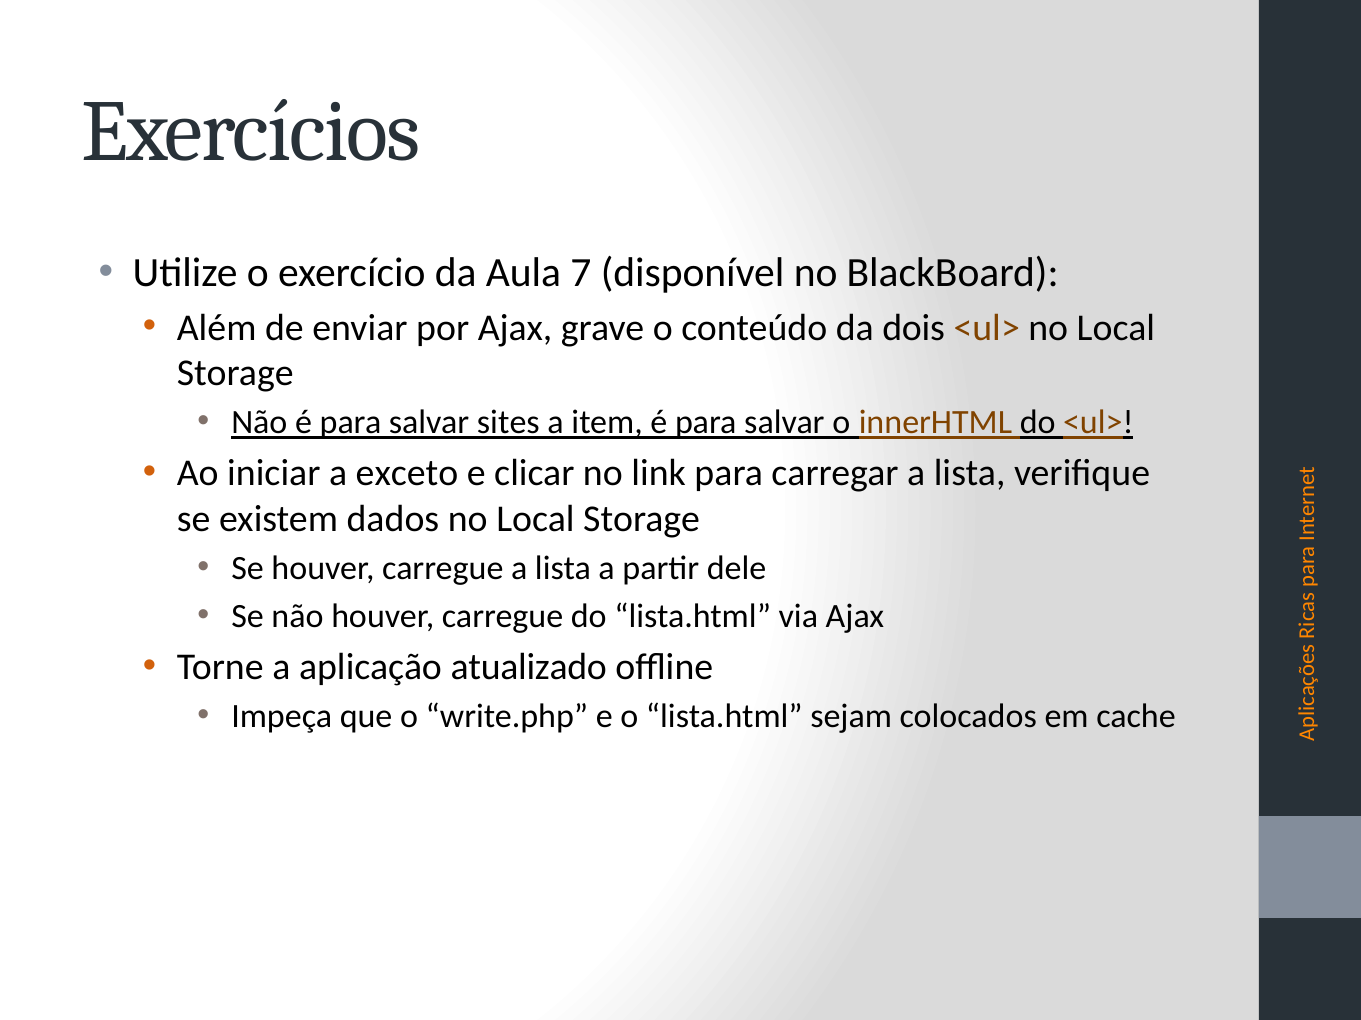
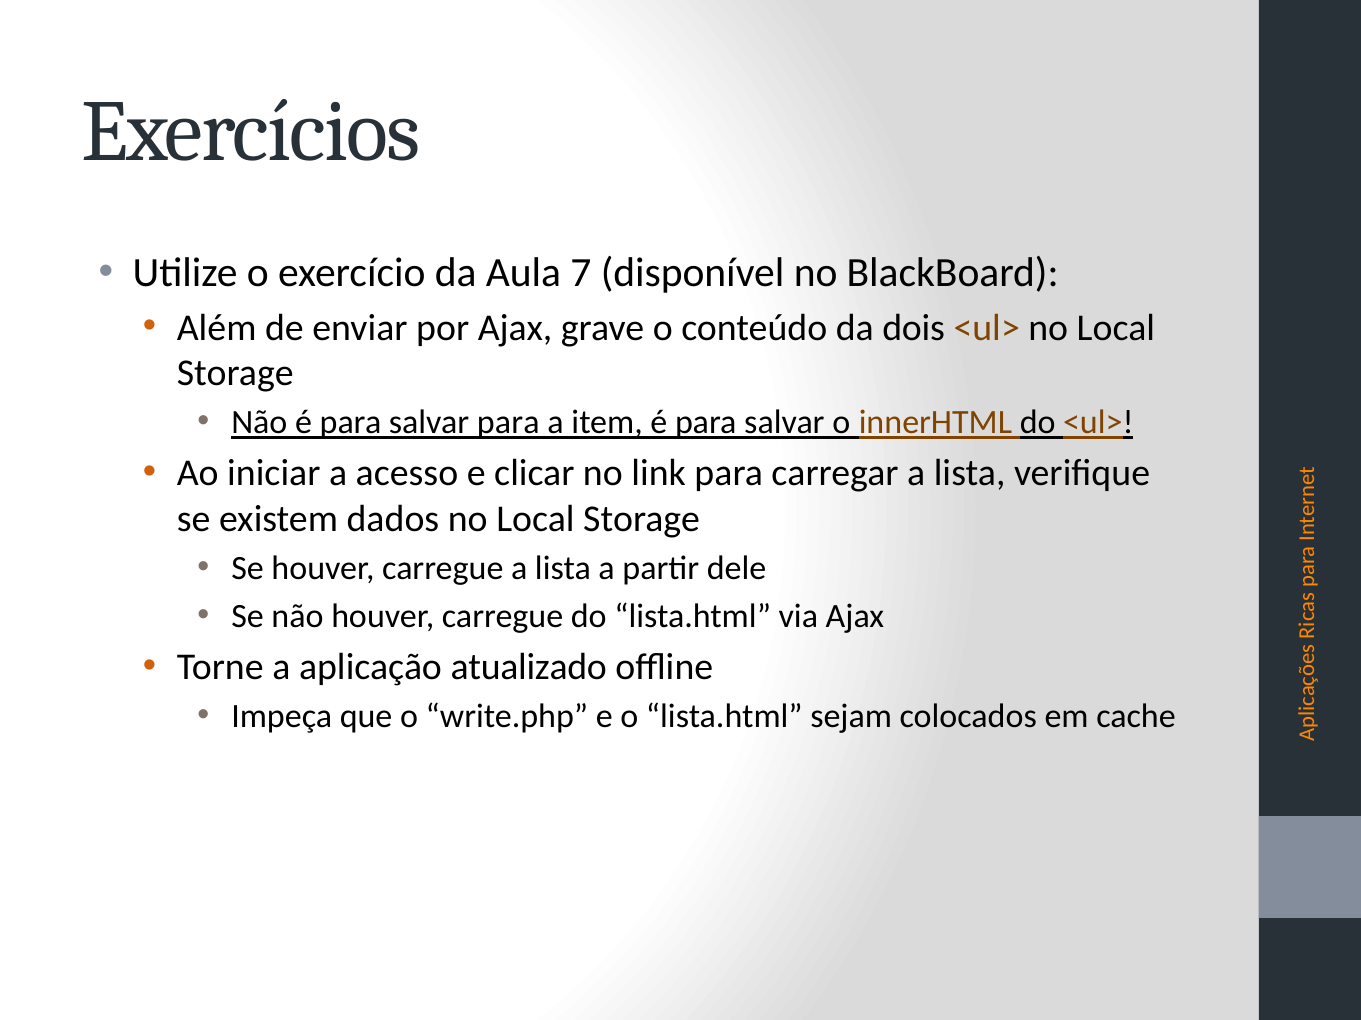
salvar sites: sites -> para (508, 423)
exceto: exceto -> acesso (407, 474)
